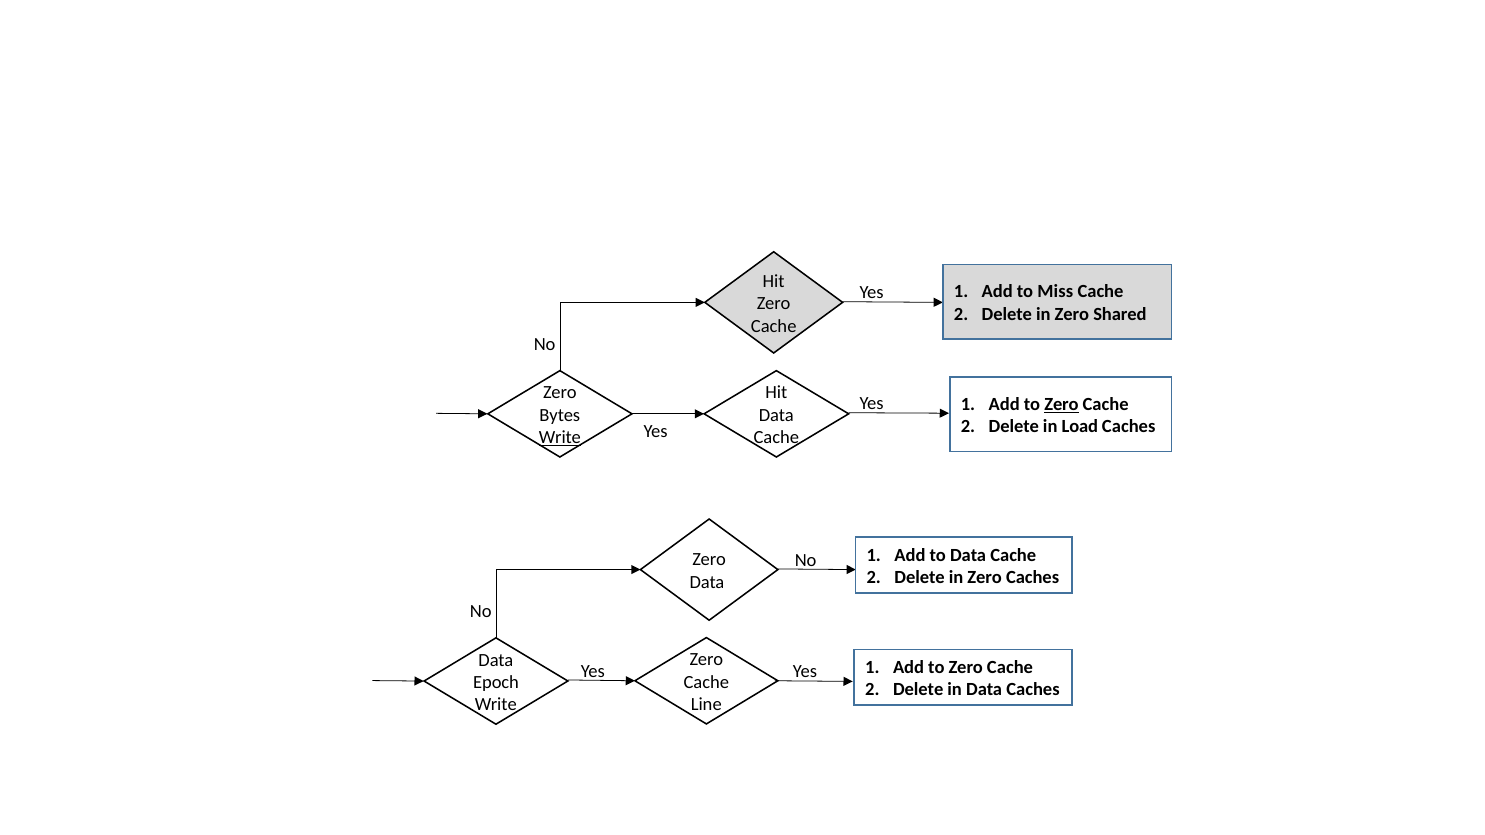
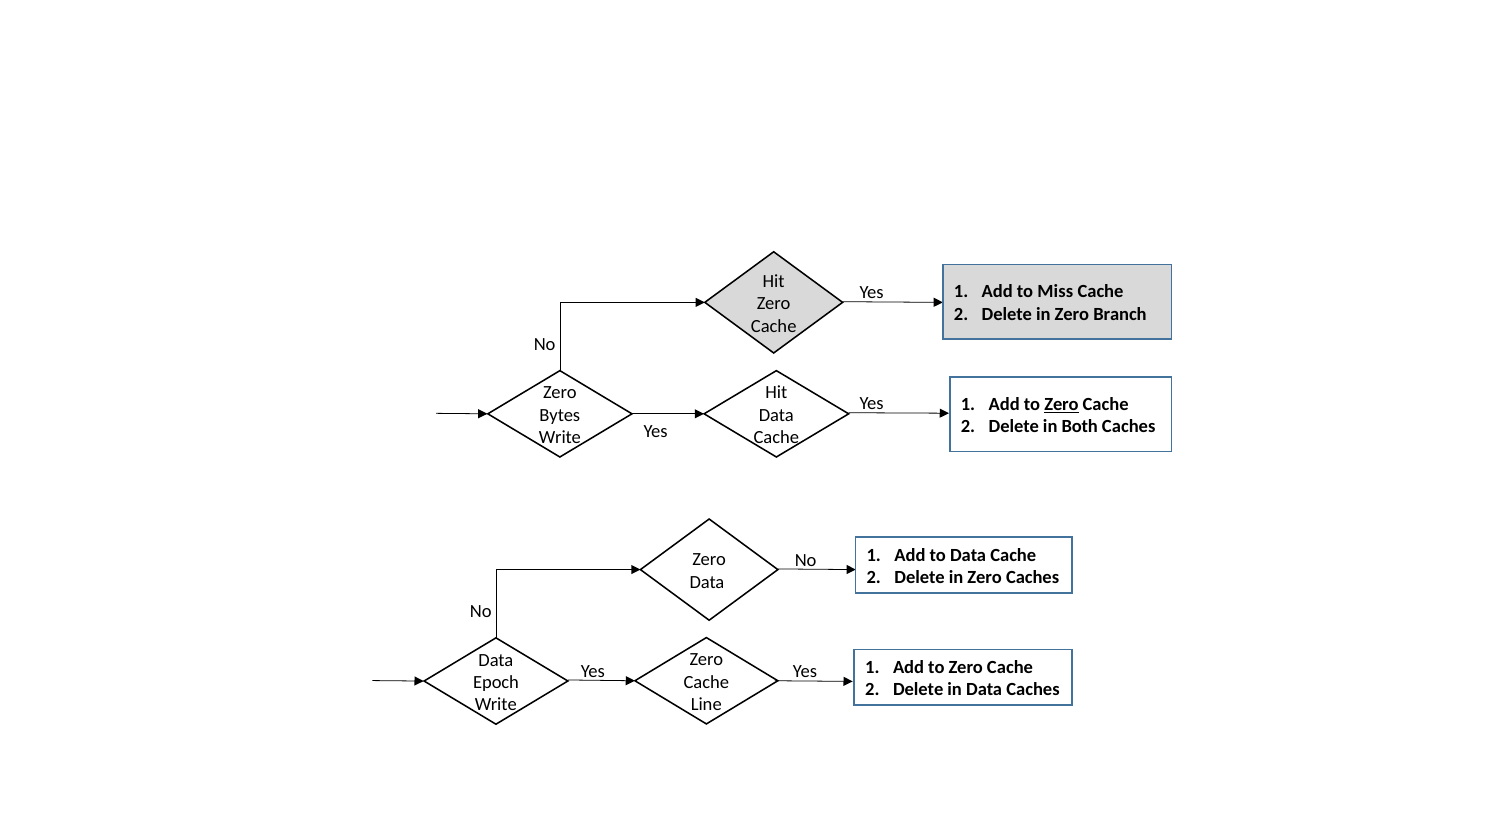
Shared: Shared -> Branch (1120, 314)
Load: Load -> Both (1080, 427)
Write underline: present -> none (560, 437)
